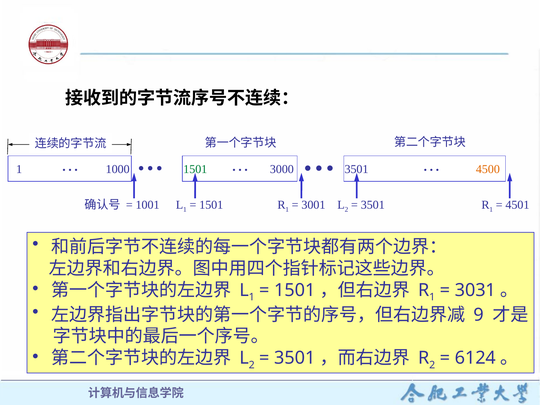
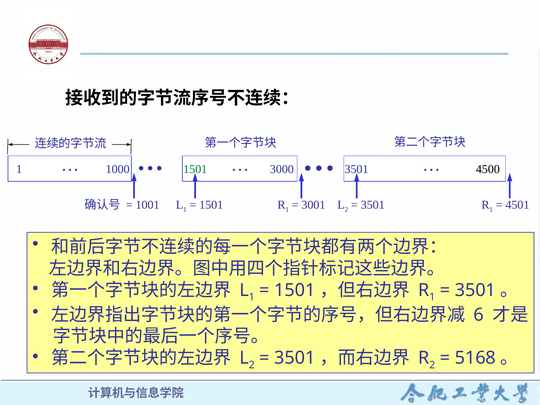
4500 colour: orange -> black (488, 169)
3031: 3031 -> 3501 (475, 290)
9: 9 -> 6 (479, 315)
6124: 6124 -> 5168 (475, 358)
